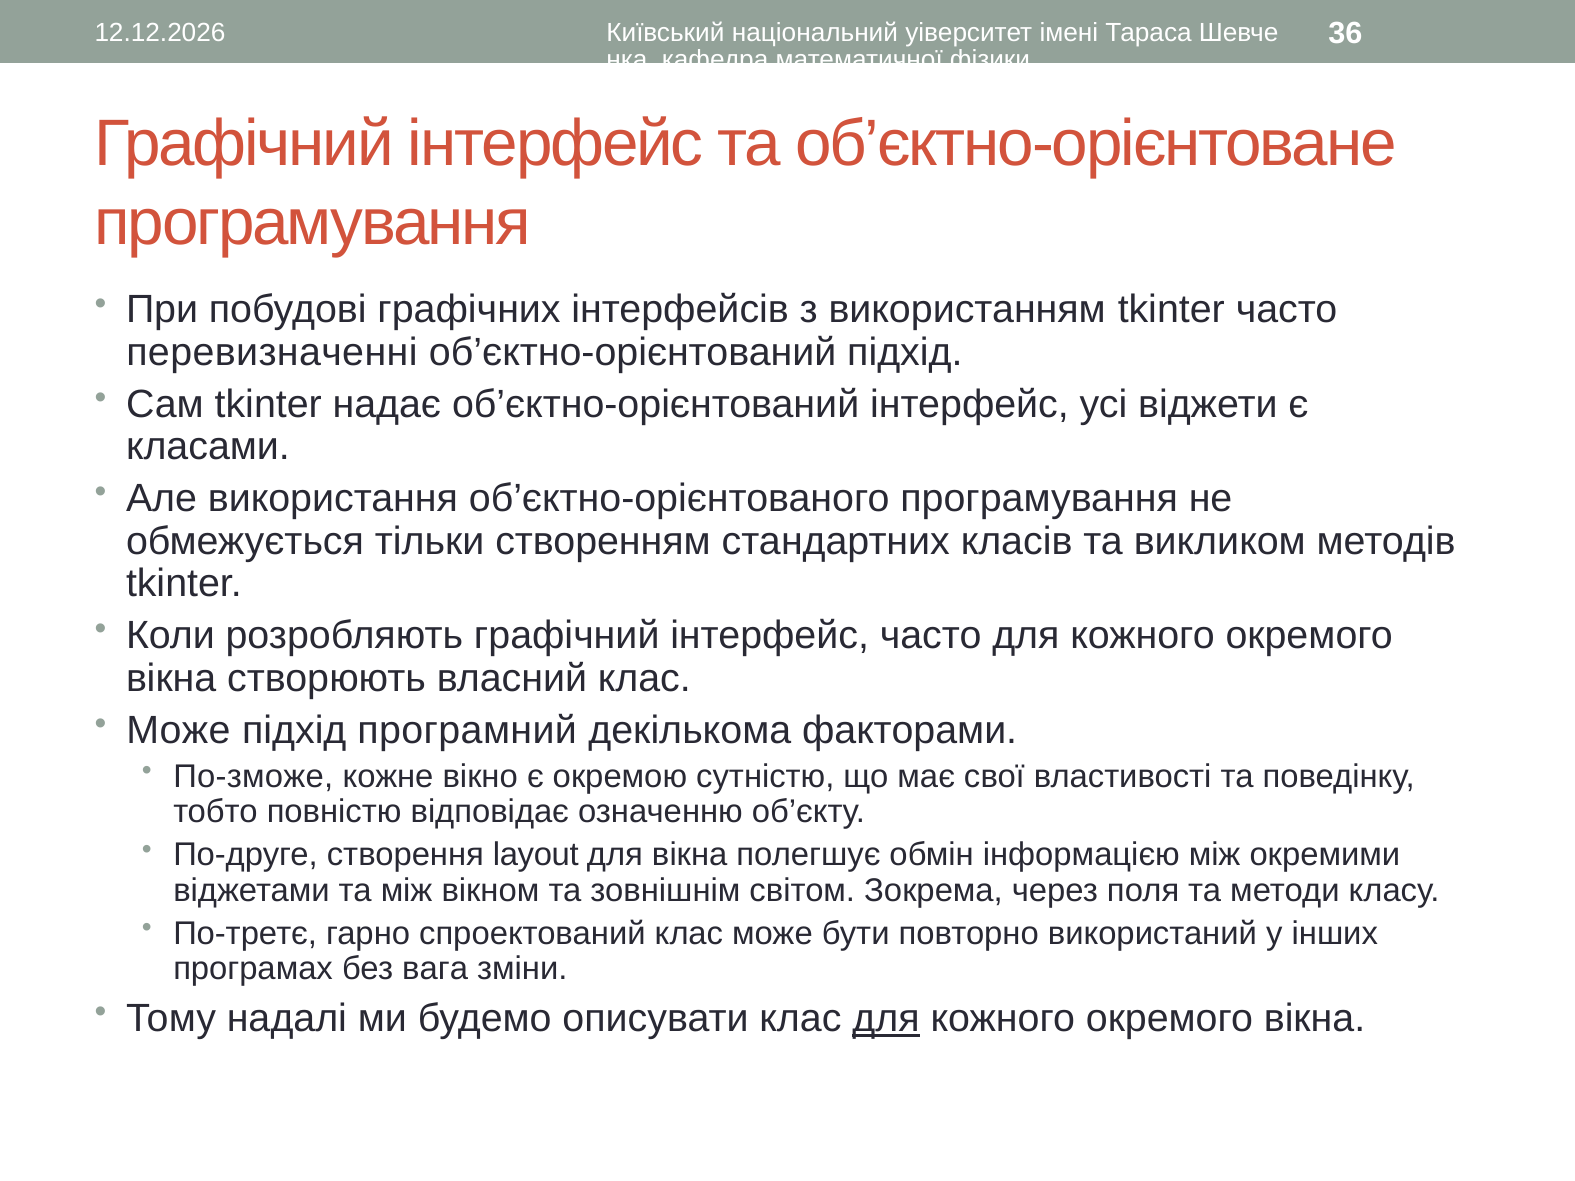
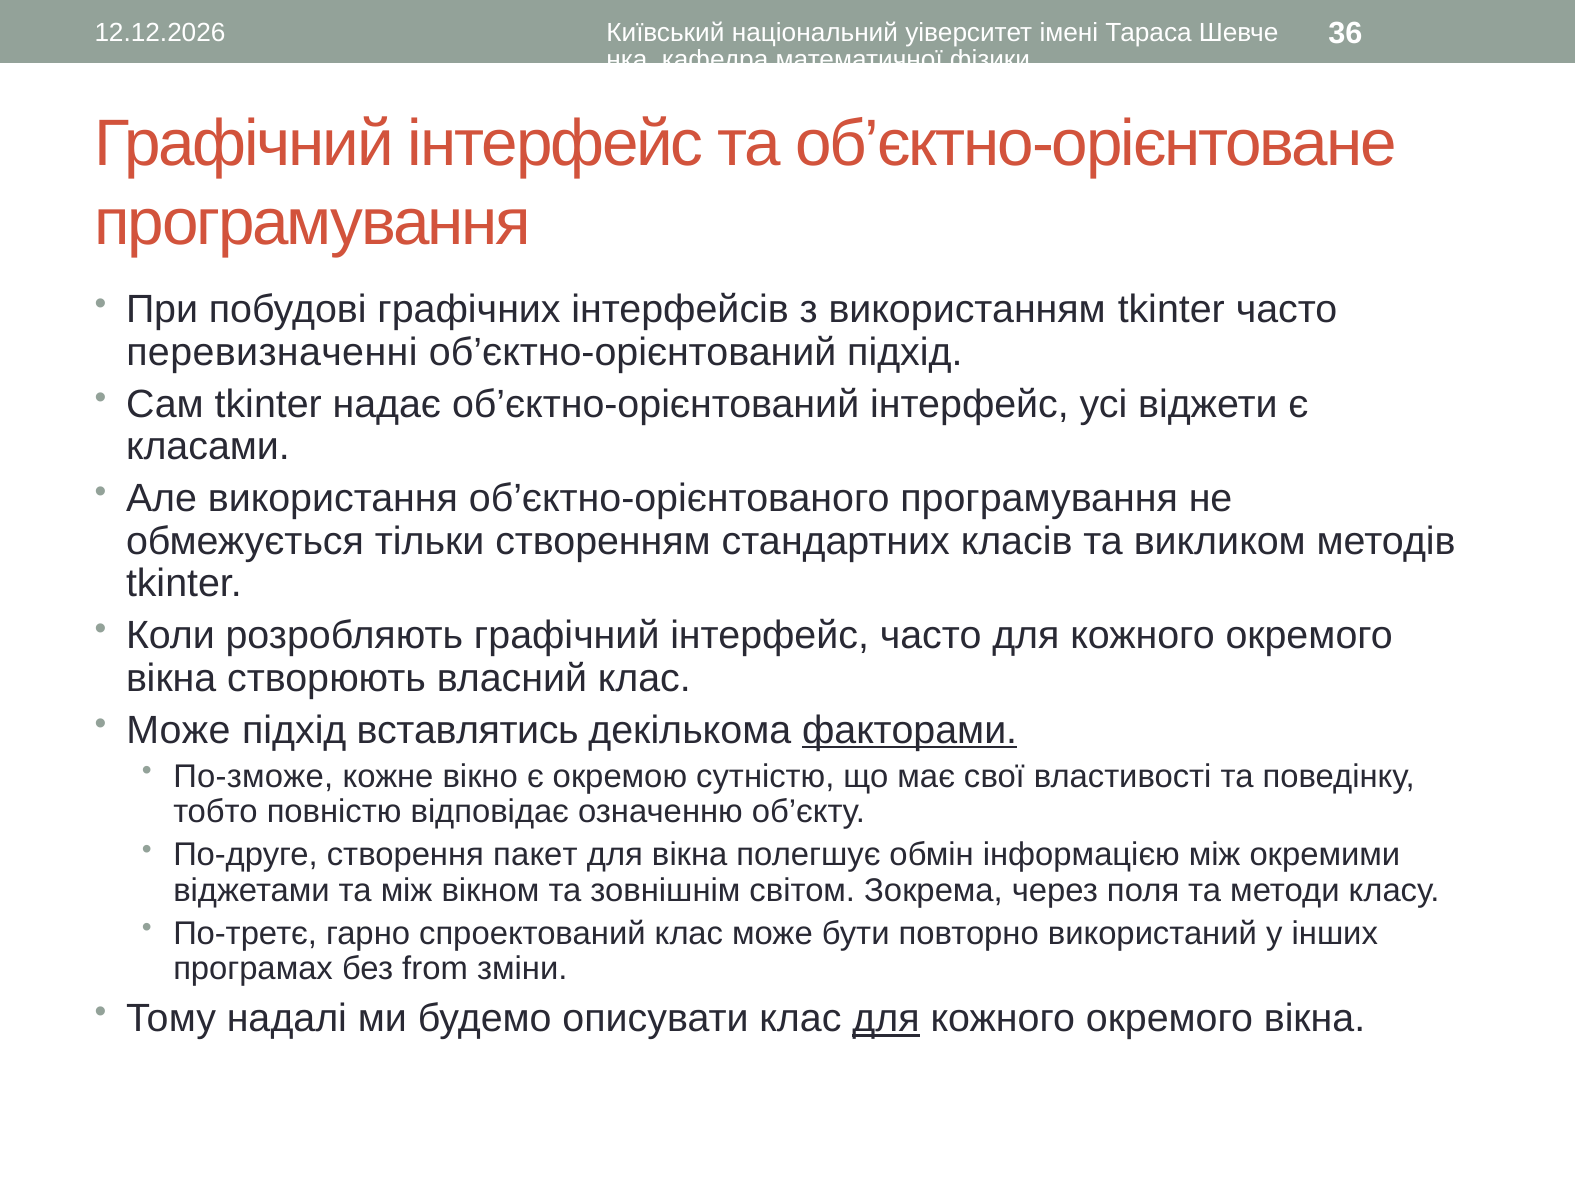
програмний: програмний -> вставлятись (468, 730)
факторами underline: none -> present (910, 730)
layout: layout -> пакет (535, 855)
вага: вага -> from (435, 969)
